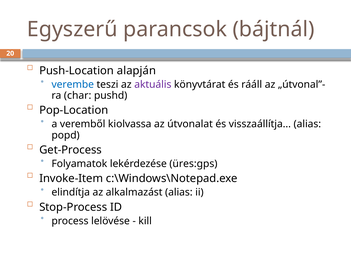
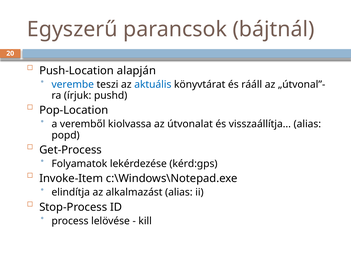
aktuális colour: purple -> blue (153, 85)
char: char -> írjuk (78, 96)
üres:gps: üres:gps -> kérd:gps (193, 164)
